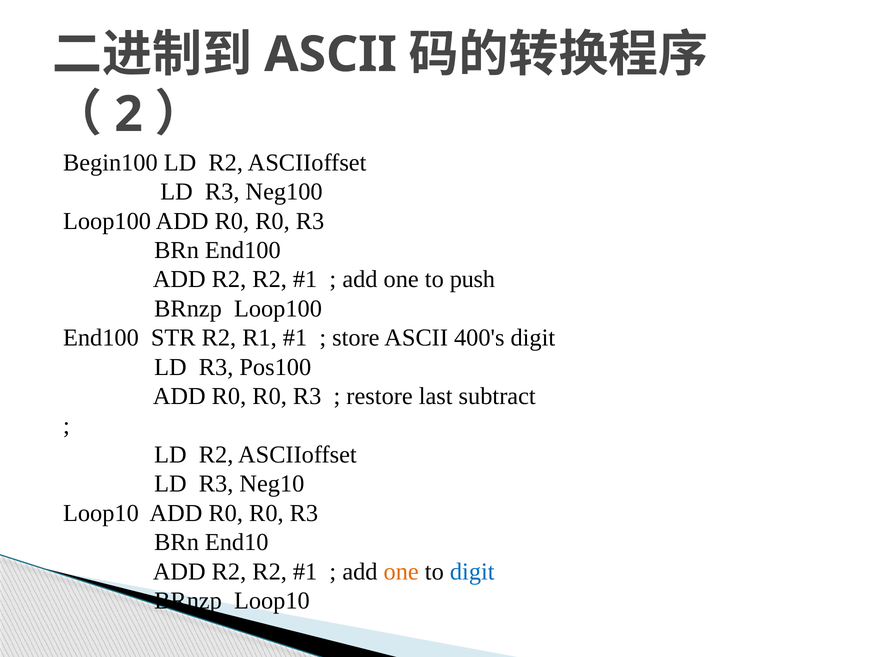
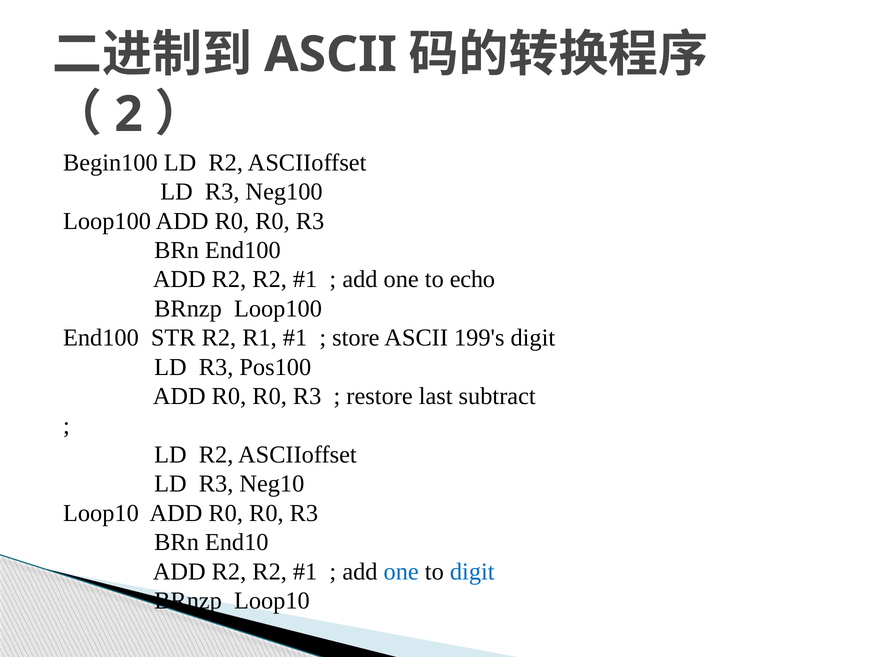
push: push -> echo (472, 279)
400's: 400's -> 199's (479, 338)
one colour: orange -> blue (401, 572)
